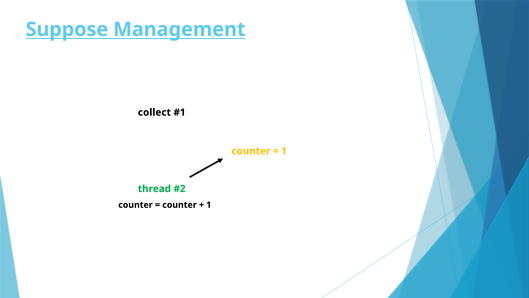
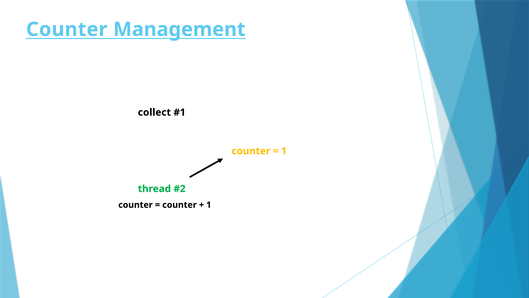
Suppose: Suppose -> Counter (67, 29)
